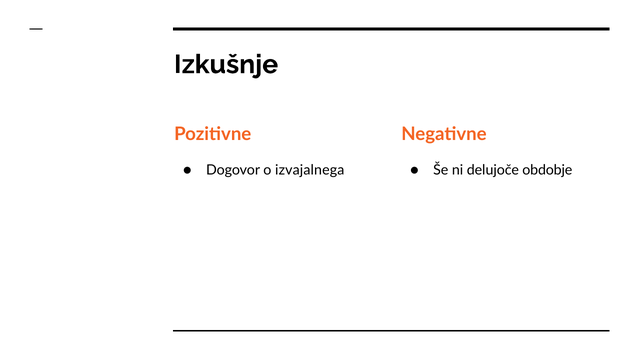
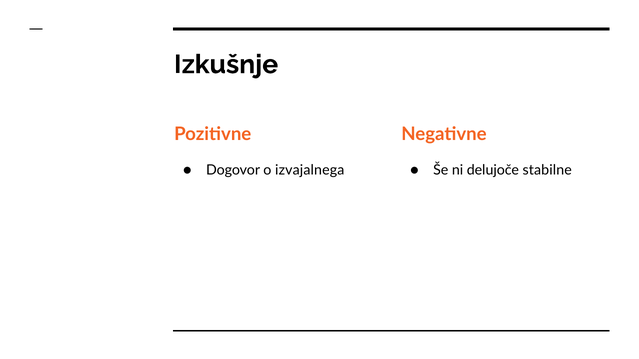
obdobje: obdobje -> stabilne (547, 170)
